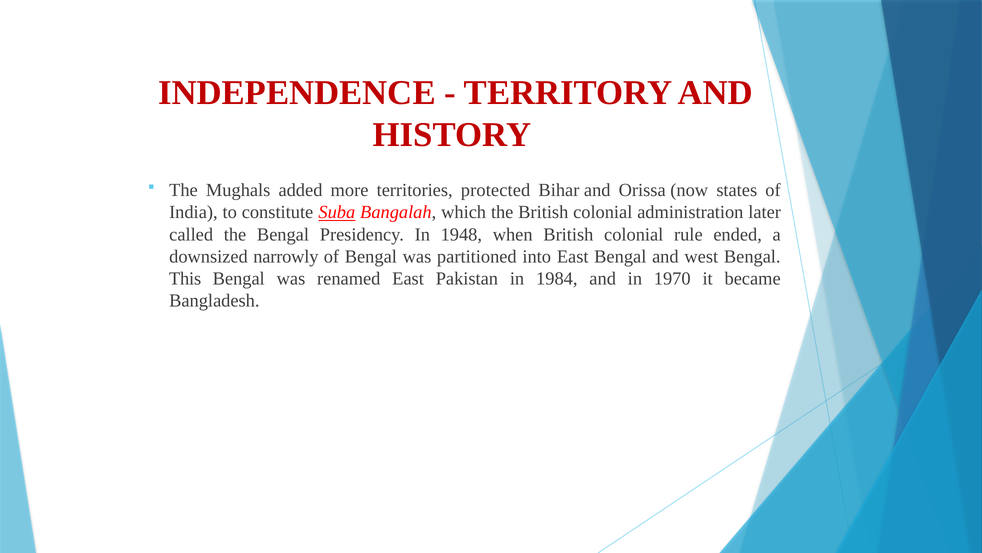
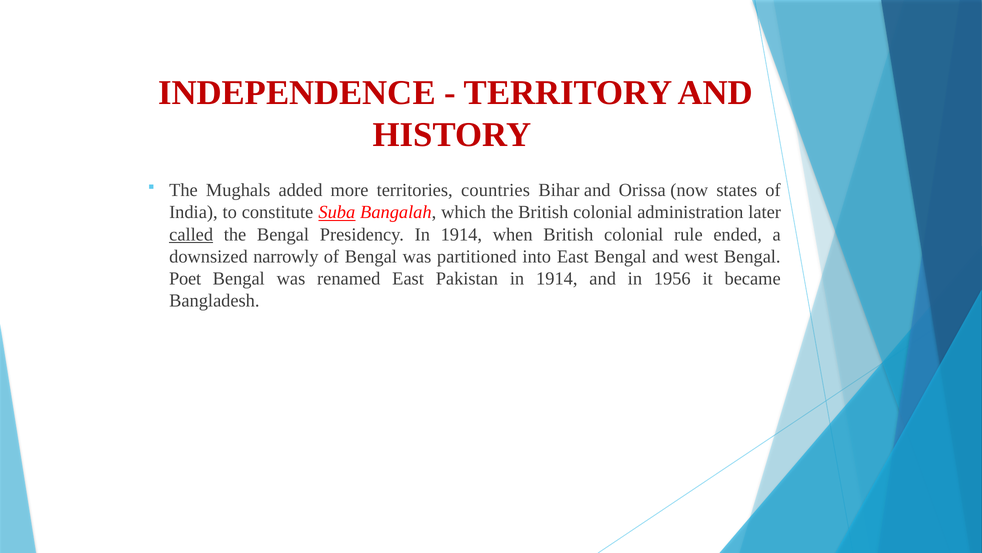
protected: protected -> countries (496, 190)
called underline: none -> present (191, 234)
Presidency In 1948: 1948 -> 1914 (461, 234)
This: This -> Poet (185, 278)
Pakistan in 1984: 1984 -> 1914 (557, 278)
1970: 1970 -> 1956 (672, 278)
